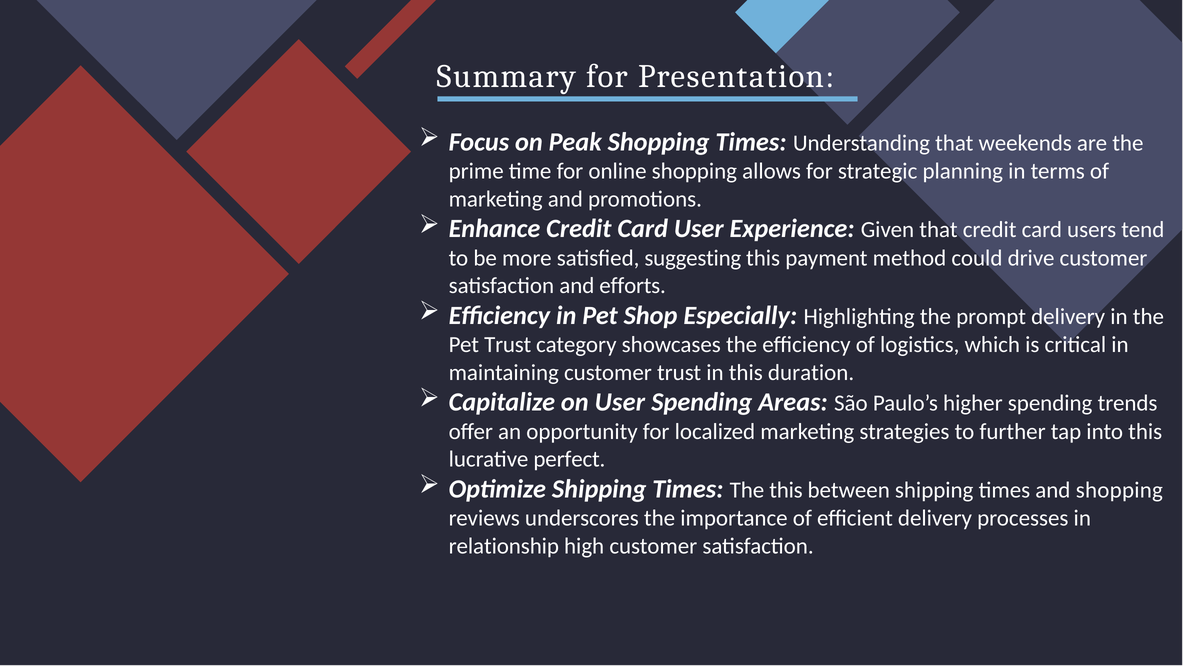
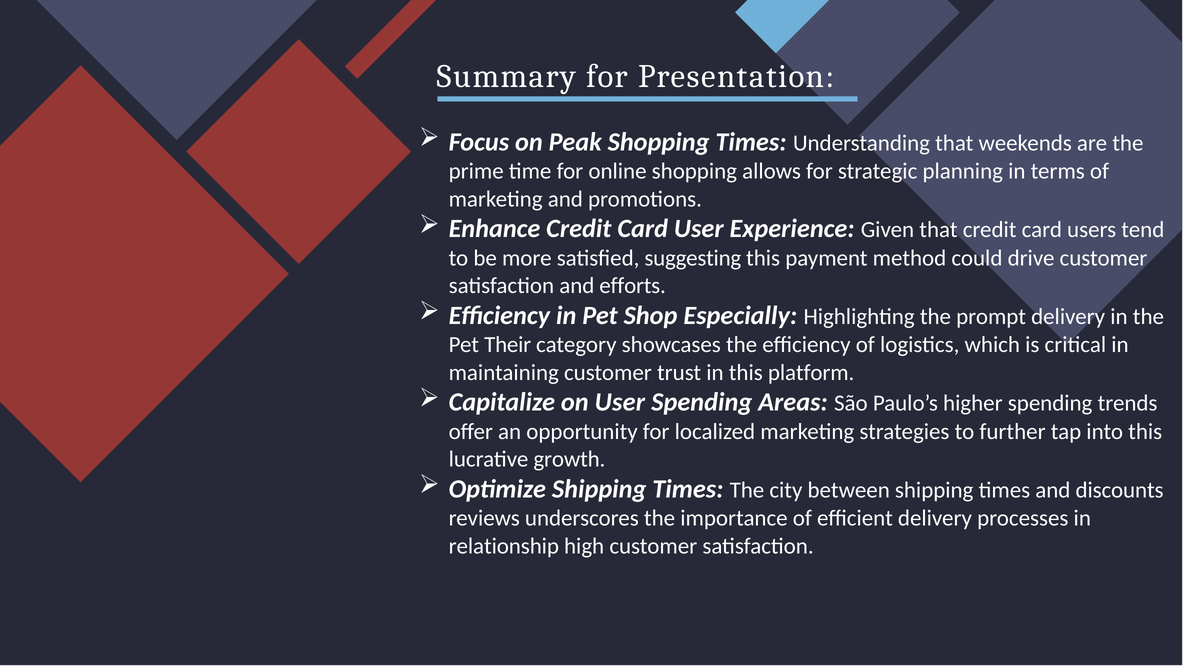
Pet Trust: Trust -> Their (508, 345)
duration: duration -> platform (811, 372)
perfect: perfect -> growth (569, 459)
The this: this -> city (786, 490)
and shopping: shopping -> discounts (1120, 490)
